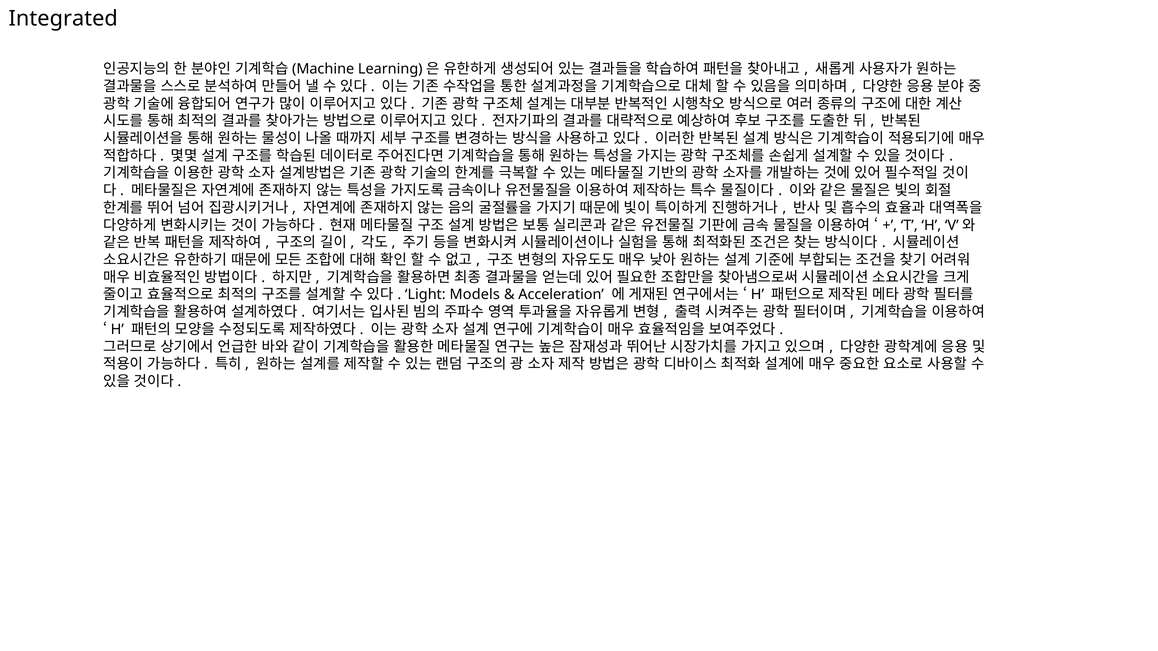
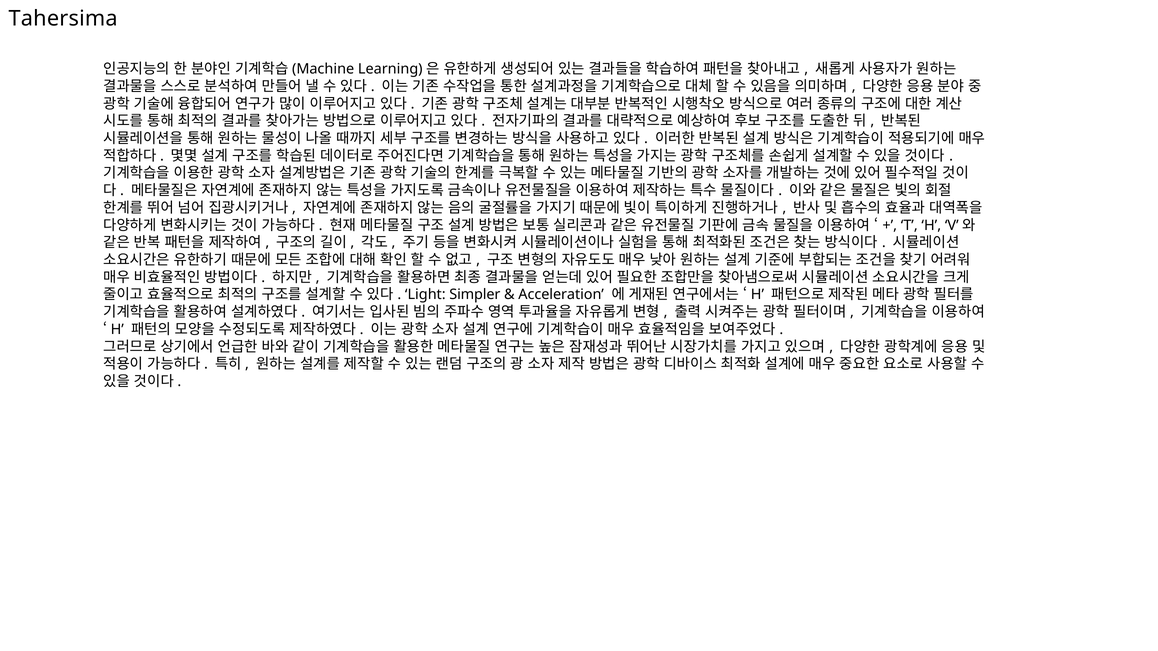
Integrated: Integrated -> Tahersima (63, 19)
Models: Models -> Simpler (475, 295)
